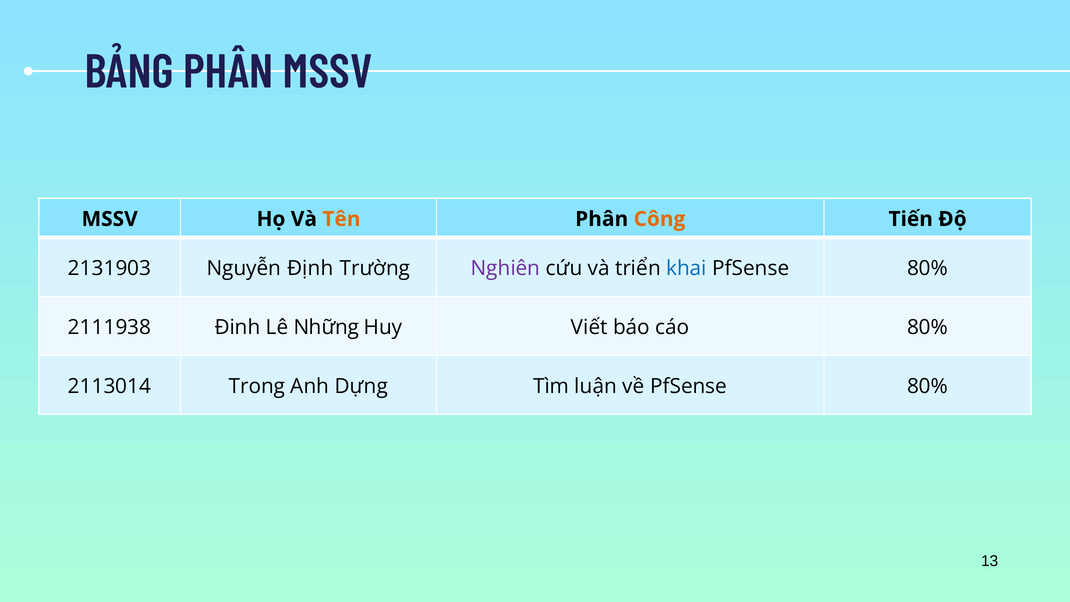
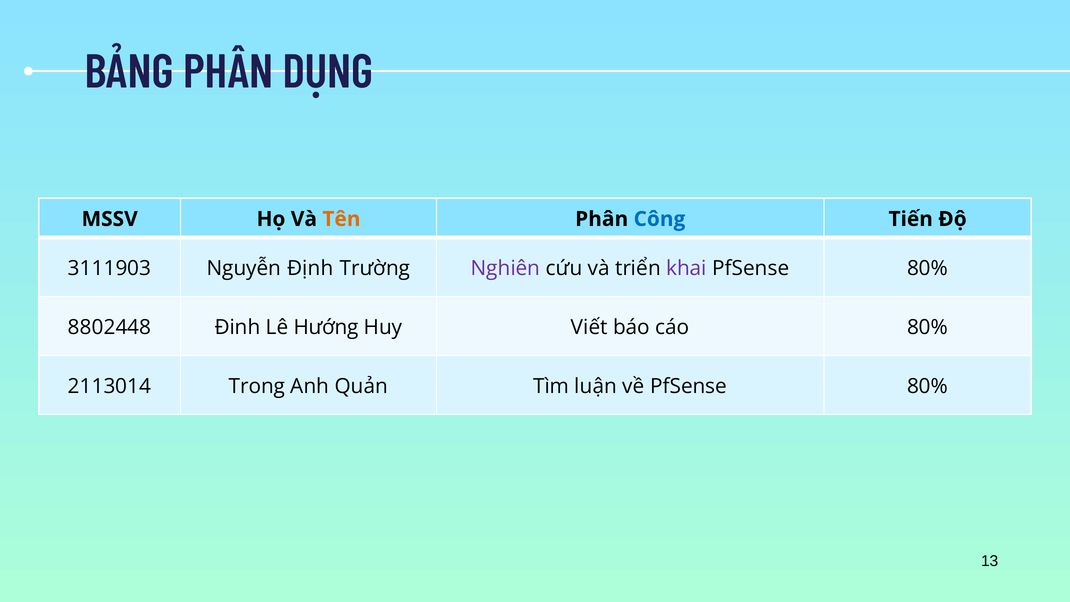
PHÂN MSSV: MSSV -> DỤNG (328, 72)
Công colour: orange -> blue (659, 219)
2131903: 2131903 -> 3111903 (110, 268)
khai colour: blue -> purple (686, 268)
2111938: 2111938 -> 8802448 (110, 327)
Những: Những -> Hướng (326, 327)
Dựng: Dựng -> Quản (361, 386)
